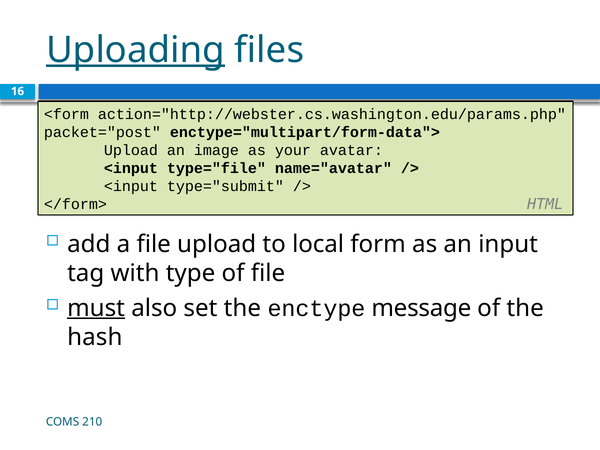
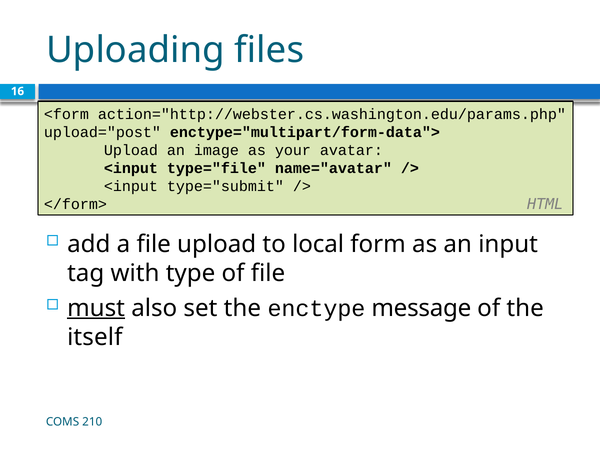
Uploading underline: present -> none (136, 50)
packet="post: packet="post -> upload="post (102, 132)
hash: hash -> itself (95, 337)
